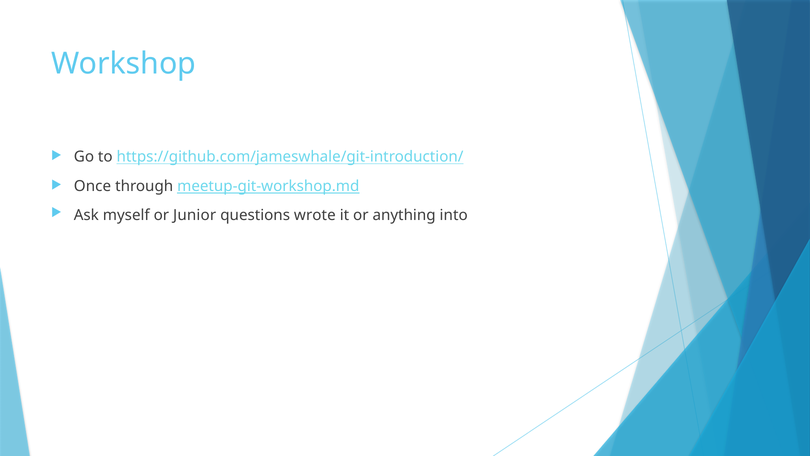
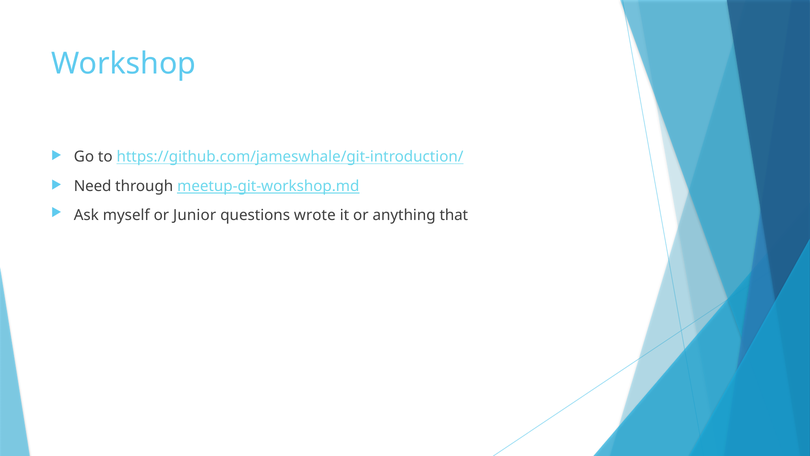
Once: Once -> Need (93, 186)
into: into -> that (454, 215)
